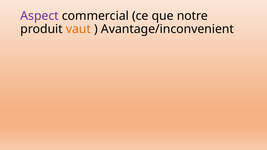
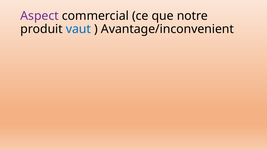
vaut colour: orange -> blue (78, 29)
